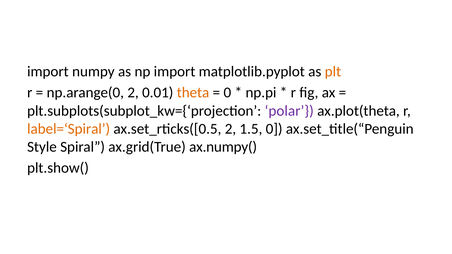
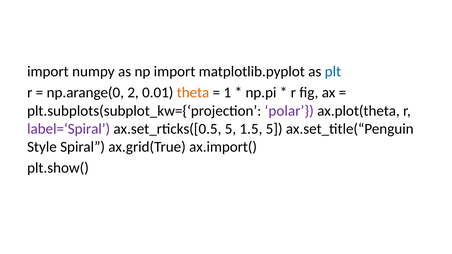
plt colour: orange -> blue (333, 72)
0: 0 -> 1 (227, 93)
label=‘Spiral colour: orange -> purple (69, 129)
ax.set_rticks([0.5 2: 2 -> 5 (230, 129)
1.5 0: 0 -> 5 (274, 129)
ax.numpy(: ax.numpy( -> ax.import( (223, 147)
